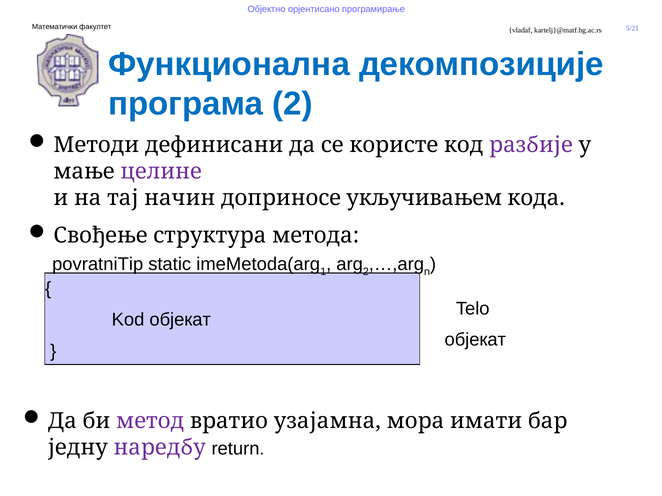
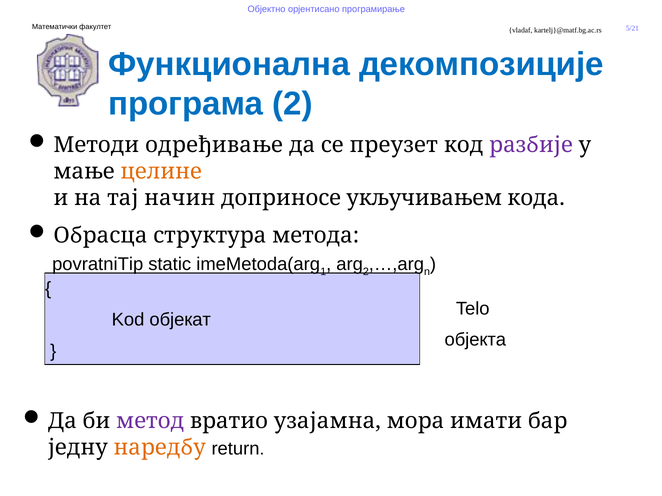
дефинисани: дефинисани -> одређивање (214, 145)
користе: користе -> преузет (394, 145)
целине colour: purple -> orange (161, 172)
Свођење: Свођење -> Обрасца (100, 236)
објекат: објекат -> објекта (475, 340)
наредбу colour: purple -> orange (160, 448)
